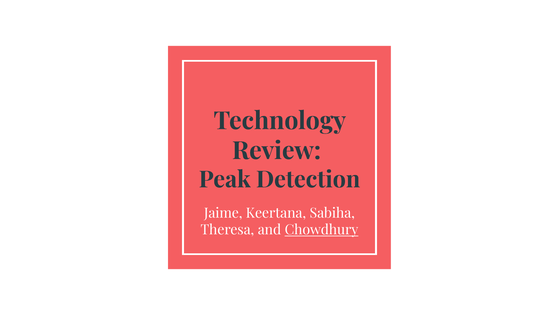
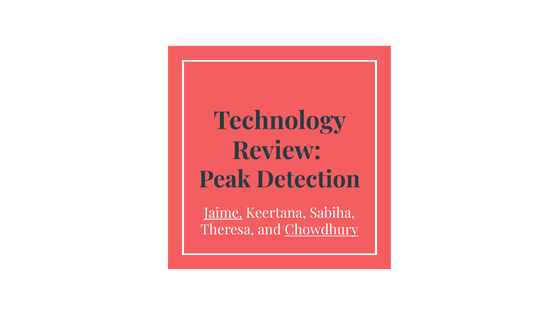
Jaime underline: none -> present (223, 213)
